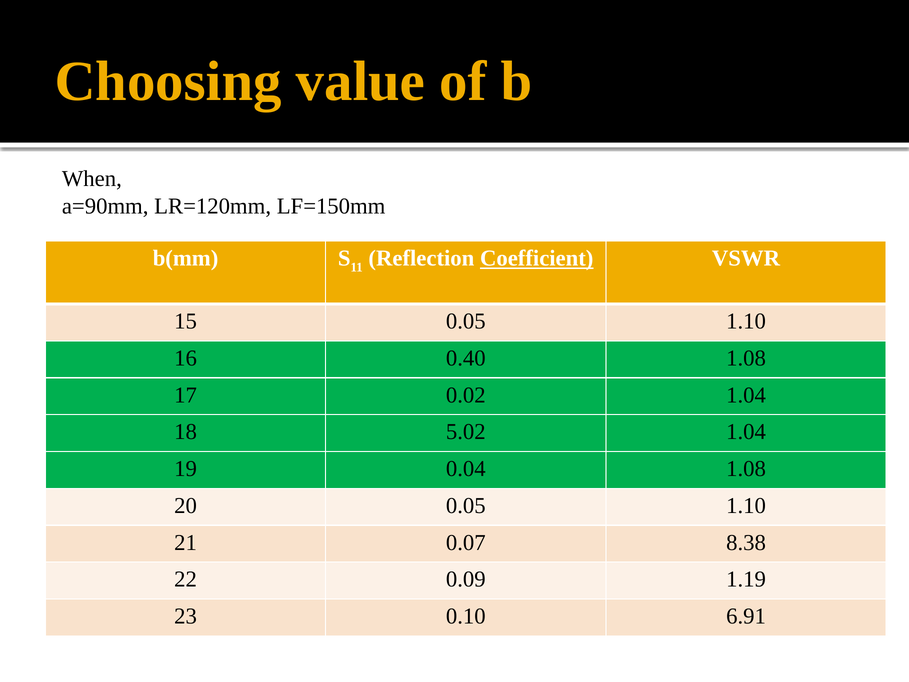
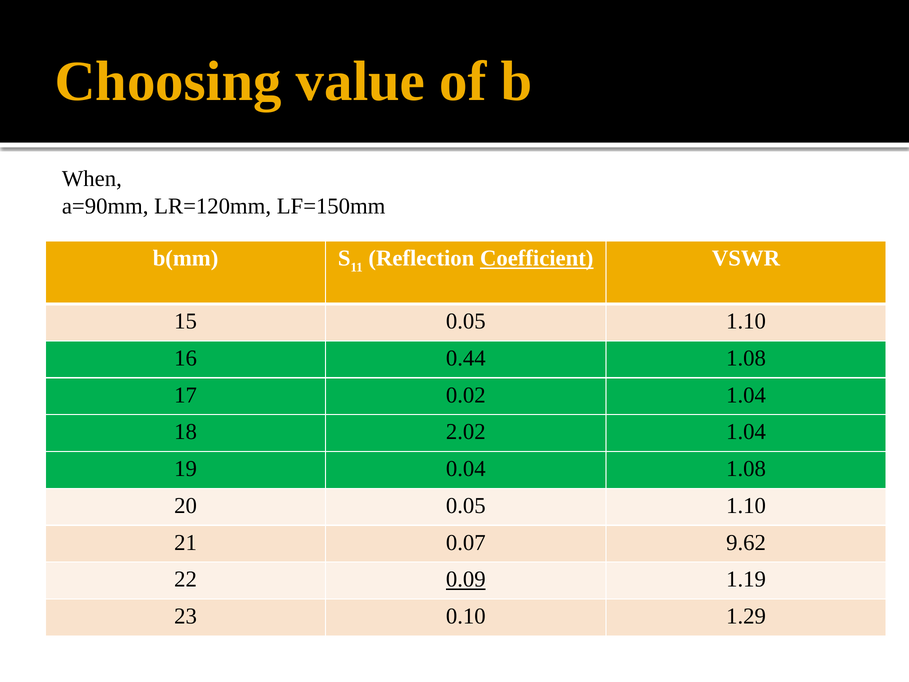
0.40: 0.40 -> 0.44 (466, 358)
5.02: 5.02 -> 2.02 (466, 432)
8.38: 8.38 -> 9.62 (746, 542)
0.09 underline: none -> present (466, 579)
6.91: 6.91 -> 1.29 (746, 616)
